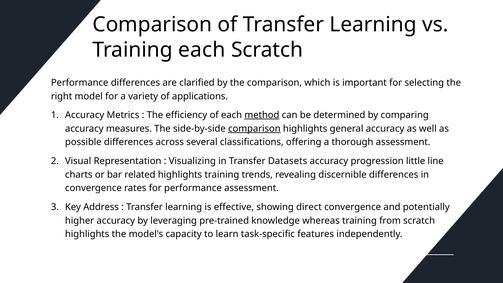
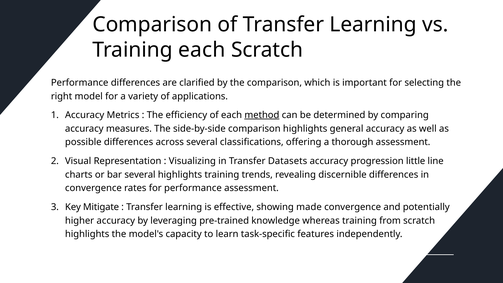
comparison underline: present -> none (254, 129)
bar related: related -> several (140, 175)
Address: Address -> Mitigate (101, 207)
direct: direct -> made (309, 207)
